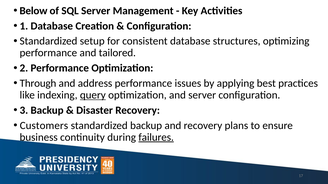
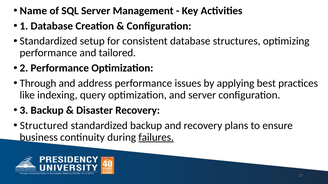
Below: Below -> Name (33, 11)
query underline: present -> none (93, 95)
Customers: Customers -> Structured (44, 126)
